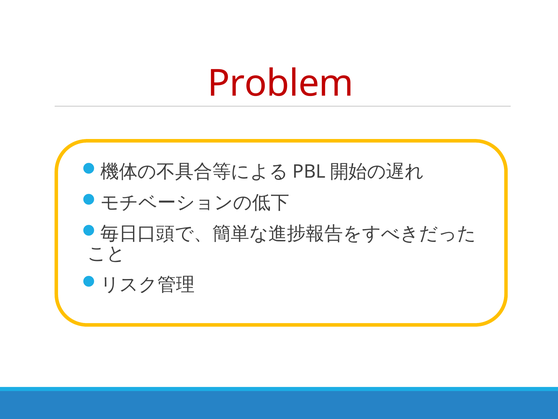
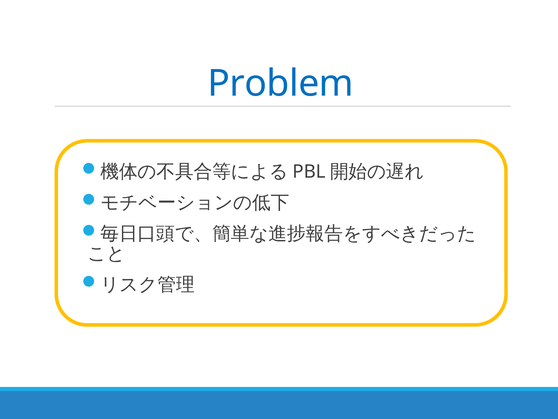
Problem colour: red -> blue (281, 83)
